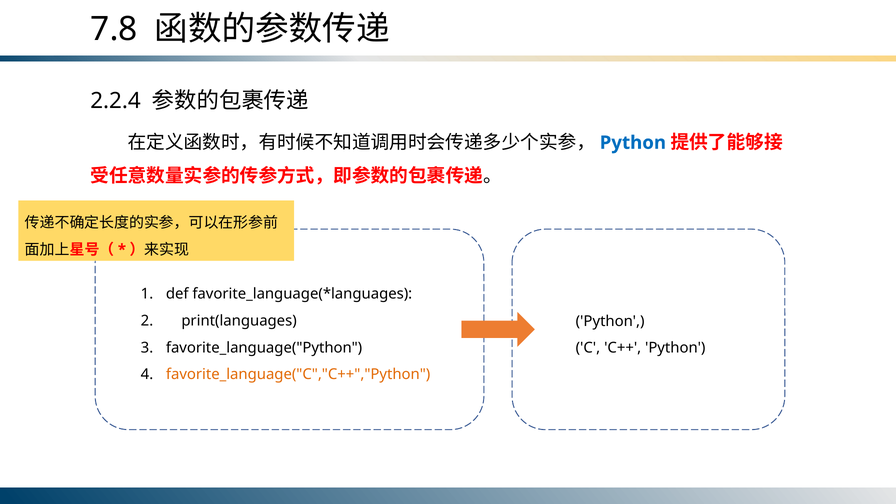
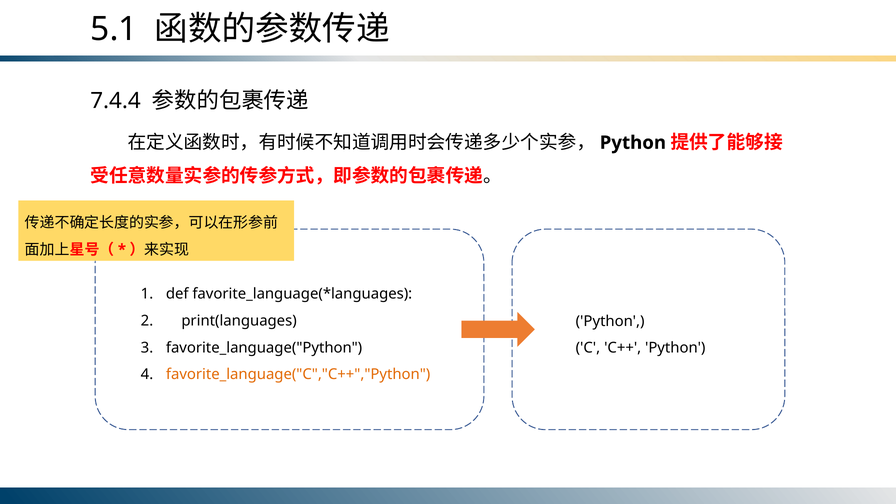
7.8: 7.8 -> 5.1 (114, 29)
2.2.4: 2.2.4 -> 7.4.4 (116, 101)
Python colour: blue -> black (633, 143)
